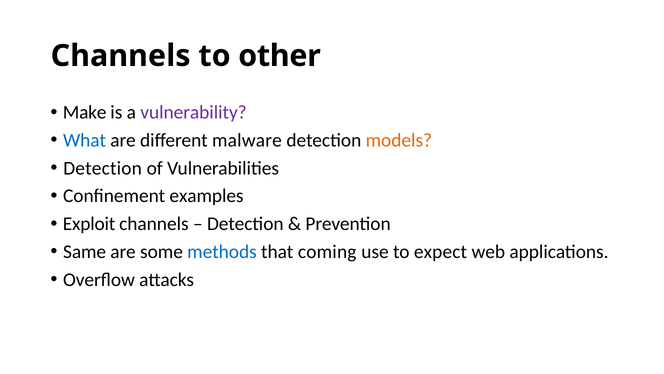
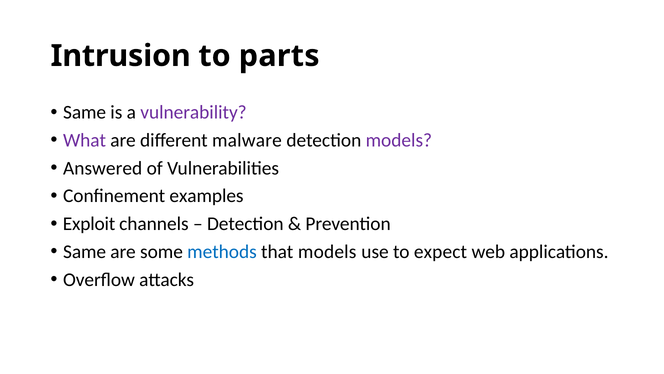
Channels: Channels -> Intrusion (121, 56)
other: other -> parts (279, 56)
Make: Make -> Same (85, 112)
What colour: blue -> purple (85, 140)
models colour: orange -> purple (399, 140)
Detection: Detection -> Answered (103, 168)
that coming: coming -> models (327, 251)
